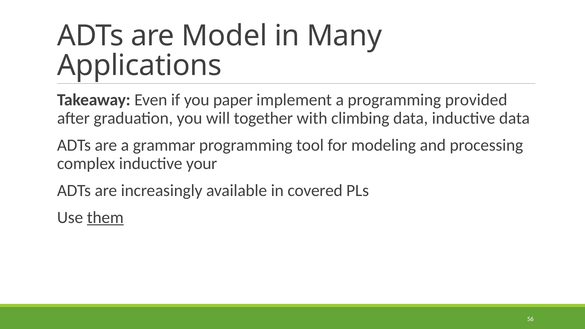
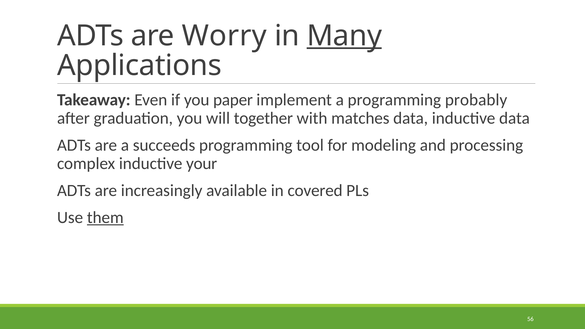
Model: Model -> Worry (224, 36)
Many underline: none -> present (344, 36)
provided: provided -> probably (476, 100)
climbing: climbing -> matches (360, 118)
grammar: grammar -> succeeds (164, 145)
